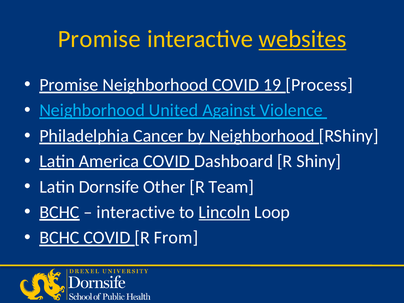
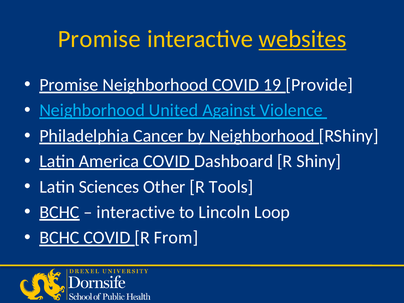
Process: Process -> Provide (319, 85)
Dornsife: Dornsife -> Sciences (109, 187)
Team: Team -> Tools (231, 187)
Lincoln underline: present -> none (224, 212)
